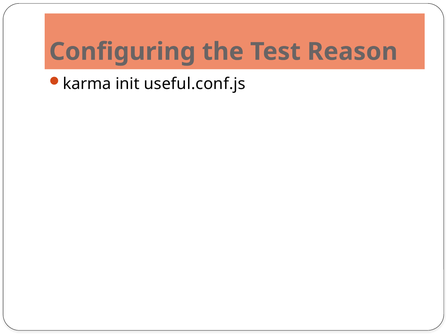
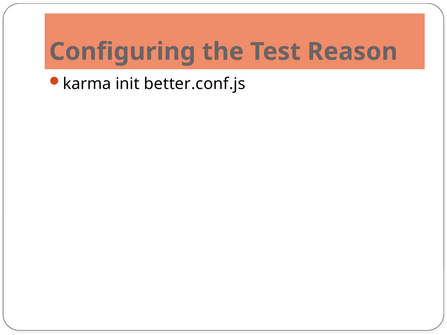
useful.conf.js: useful.conf.js -> better.conf.js (195, 84)
